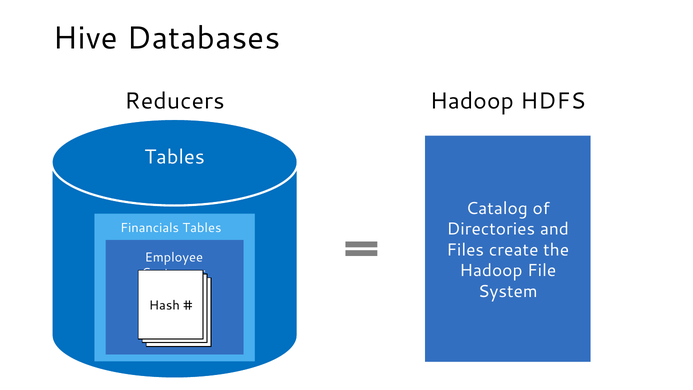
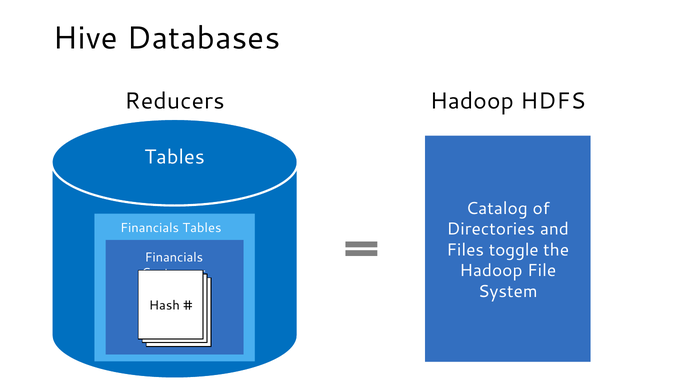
create: create -> toggle (514, 250)
Employee: Employee -> Financials (174, 257)
